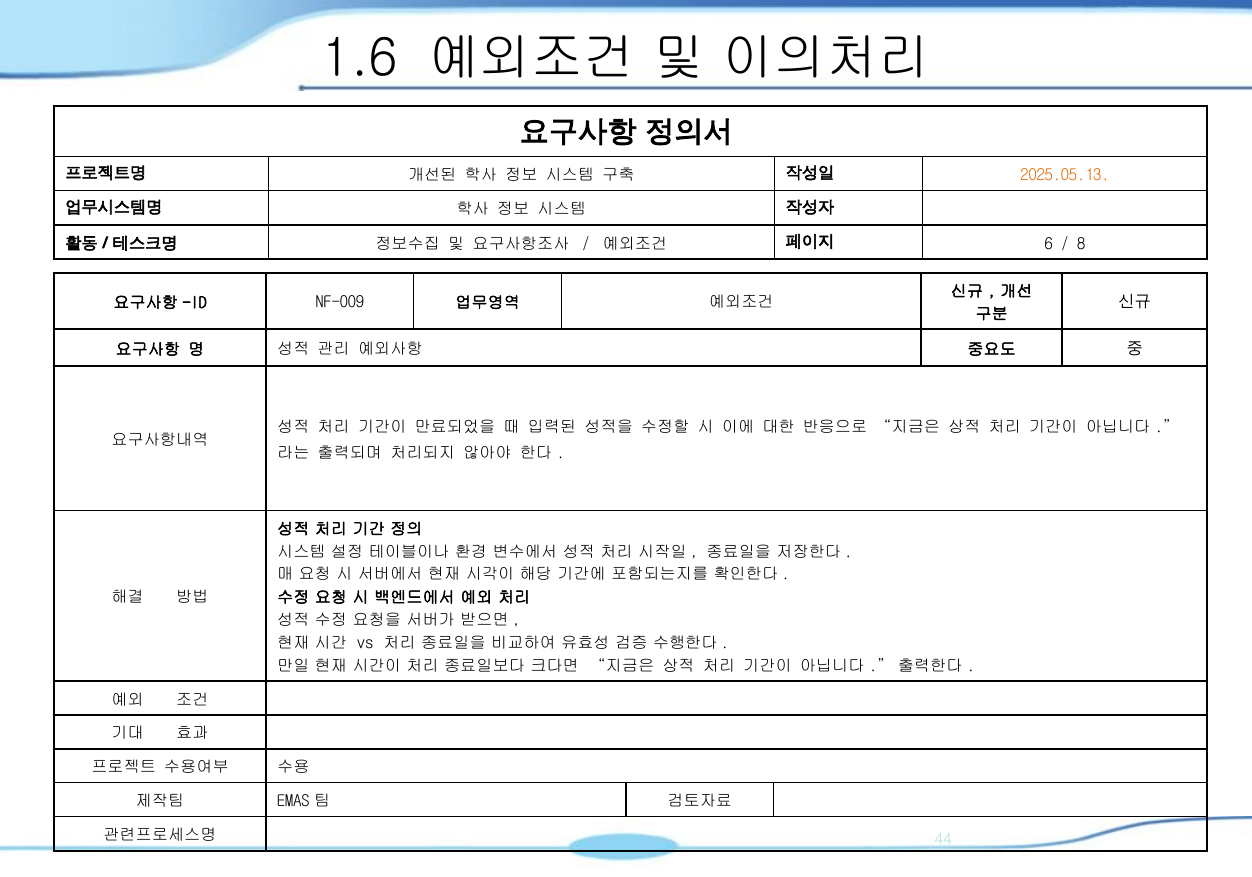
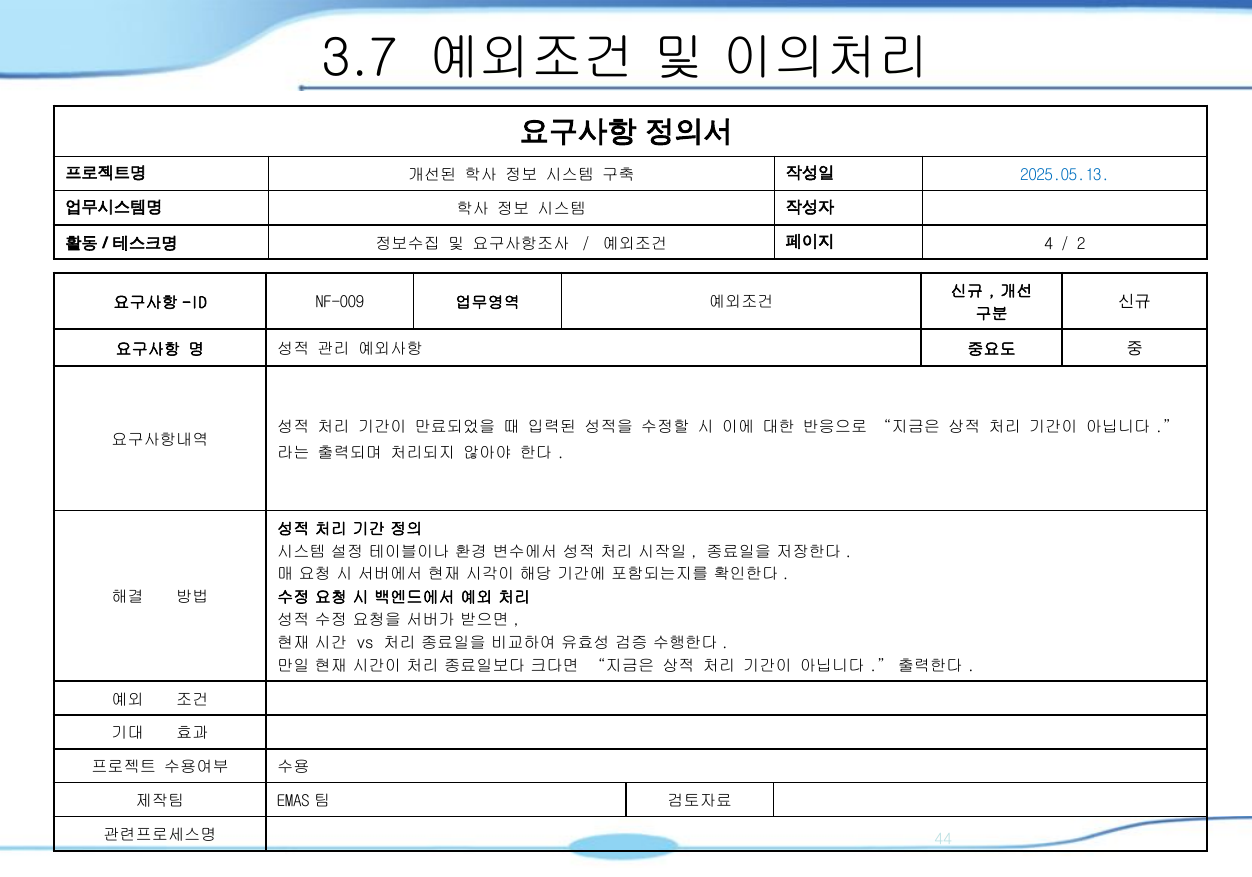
1.6: 1.6 -> 3.7 (360, 58)
2025.05.13 colour: orange -> blue (1065, 175)
6: 6 -> 4 (1049, 244)
8: 8 -> 2 (1081, 244)
